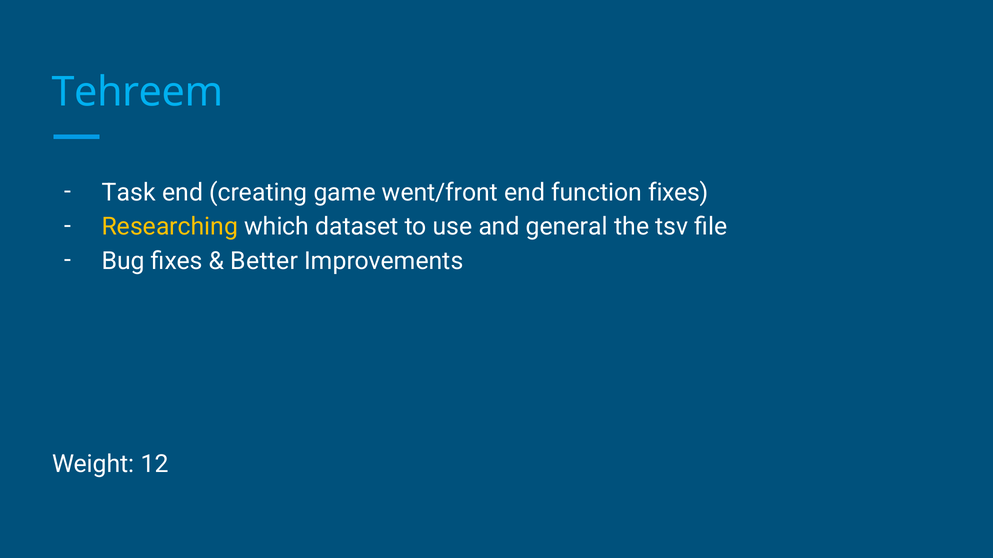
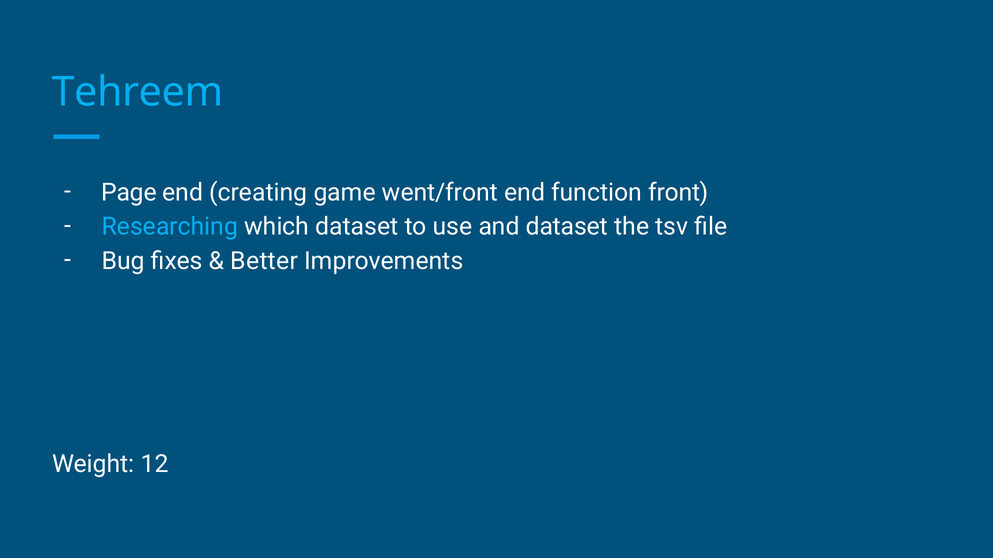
Task: Task -> Page (129, 193)
function fixes: fixes -> front (678, 193)
Researching colour: yellow -> light blue (170, 227)
and general: general -> dataset (567, 227)
